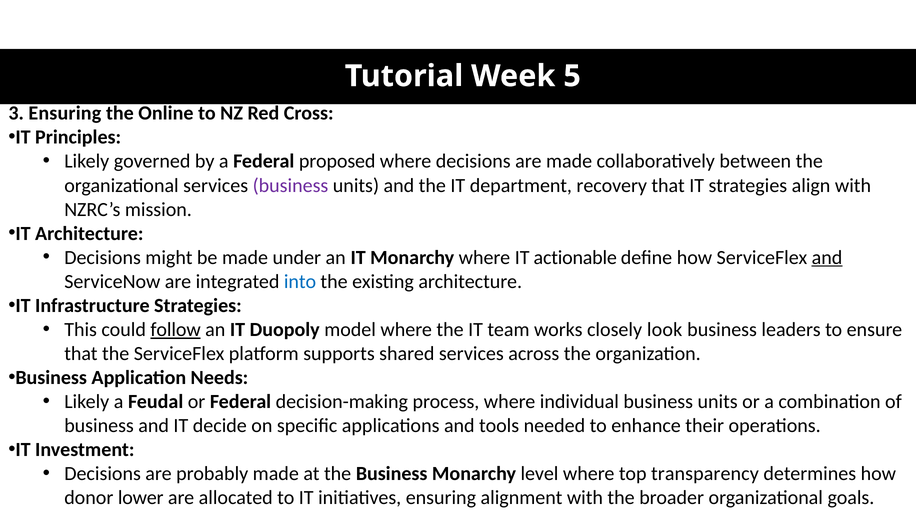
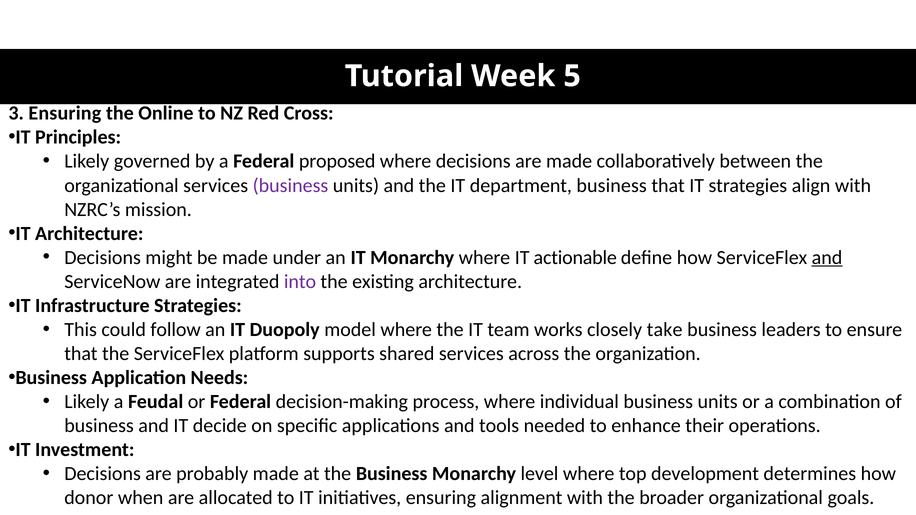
department recovery: recovery -> business (612, 186)
into colour: blue -> purple (300, 282)
follow underline: present -> none (176, 330)
look: look -> take (665, 330)
transparency: transparency -> development (705, 474)
lower: lower -> when (141, 498)
